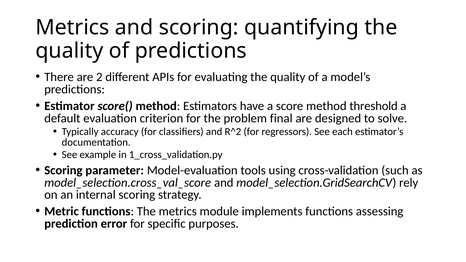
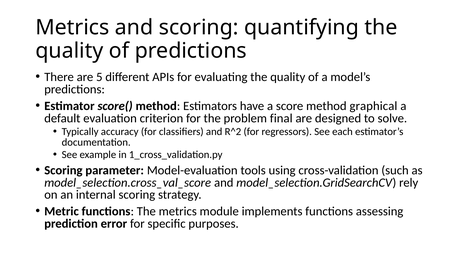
2: 2 -> 5 (99, 77)
threshold: threshold -> graphical (373, 106)
